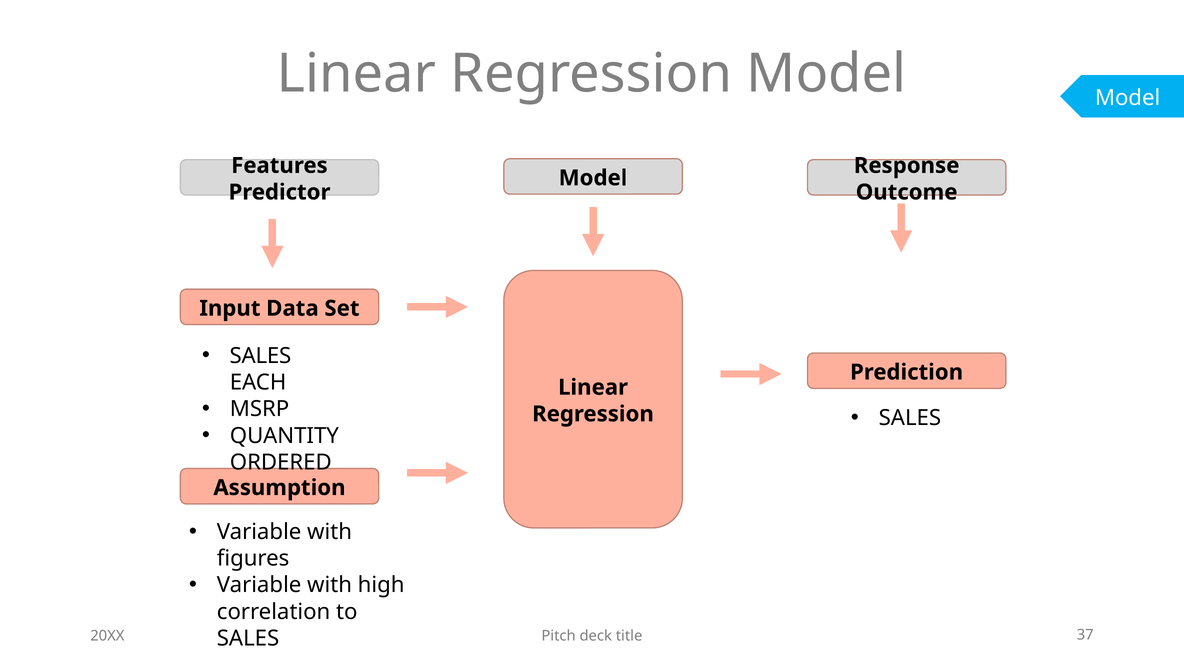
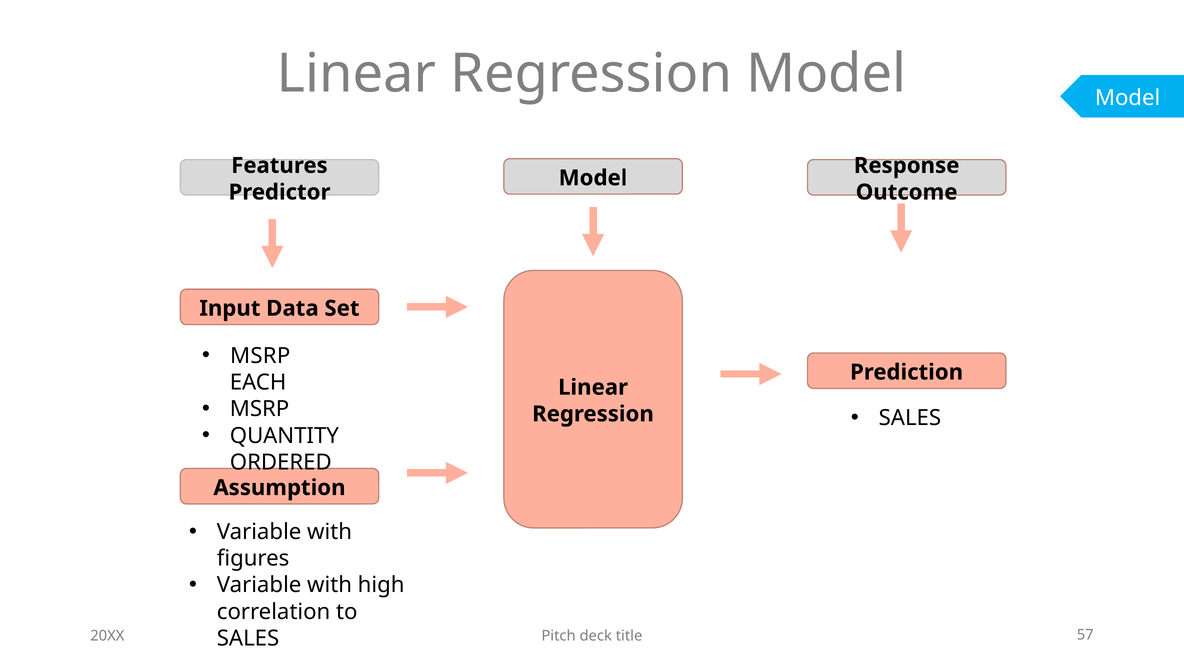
SALES: SALES -> MSRP (260, 356)
37: 37 -> 57 (1085, 635)
